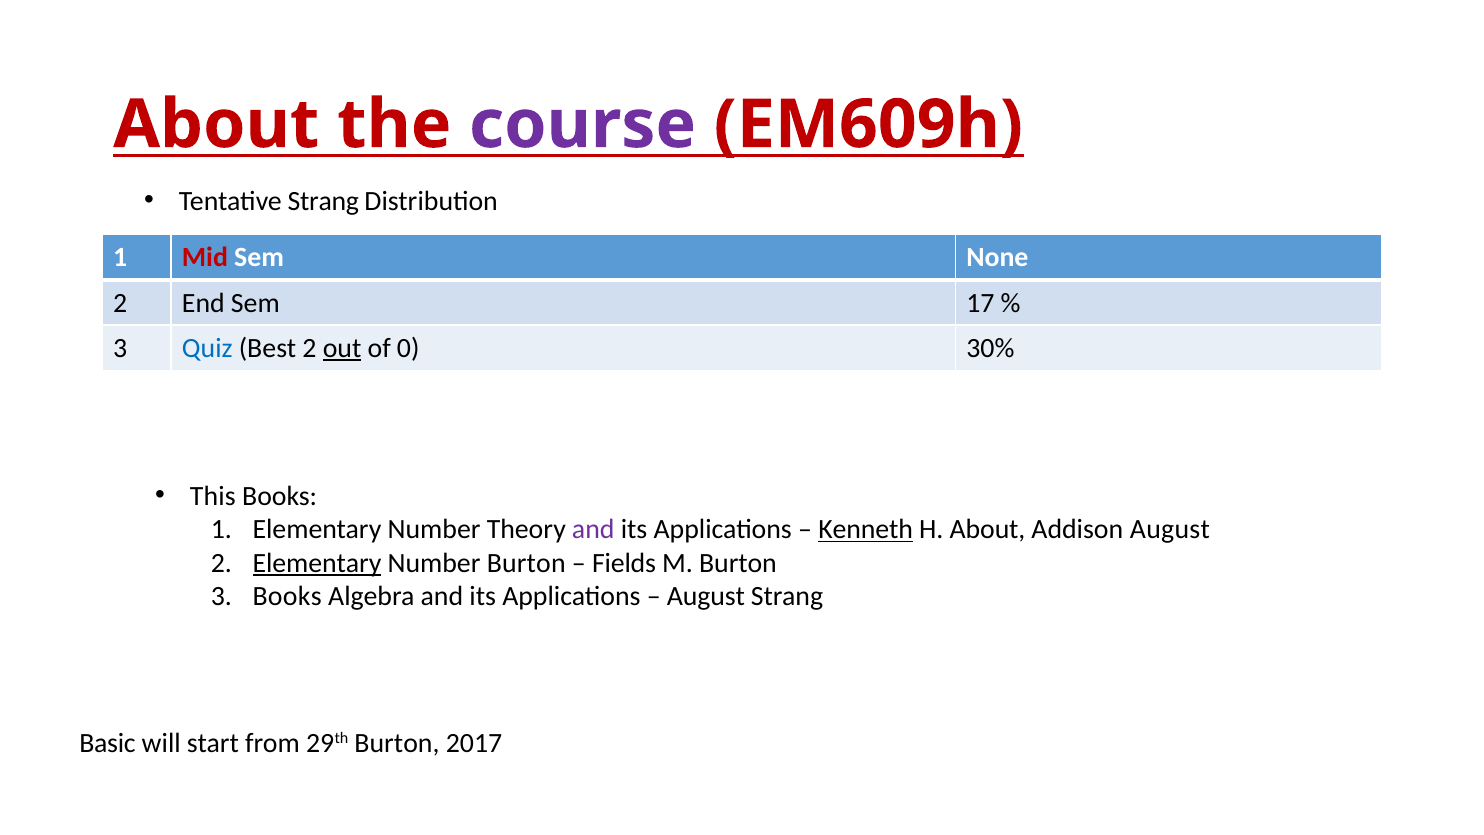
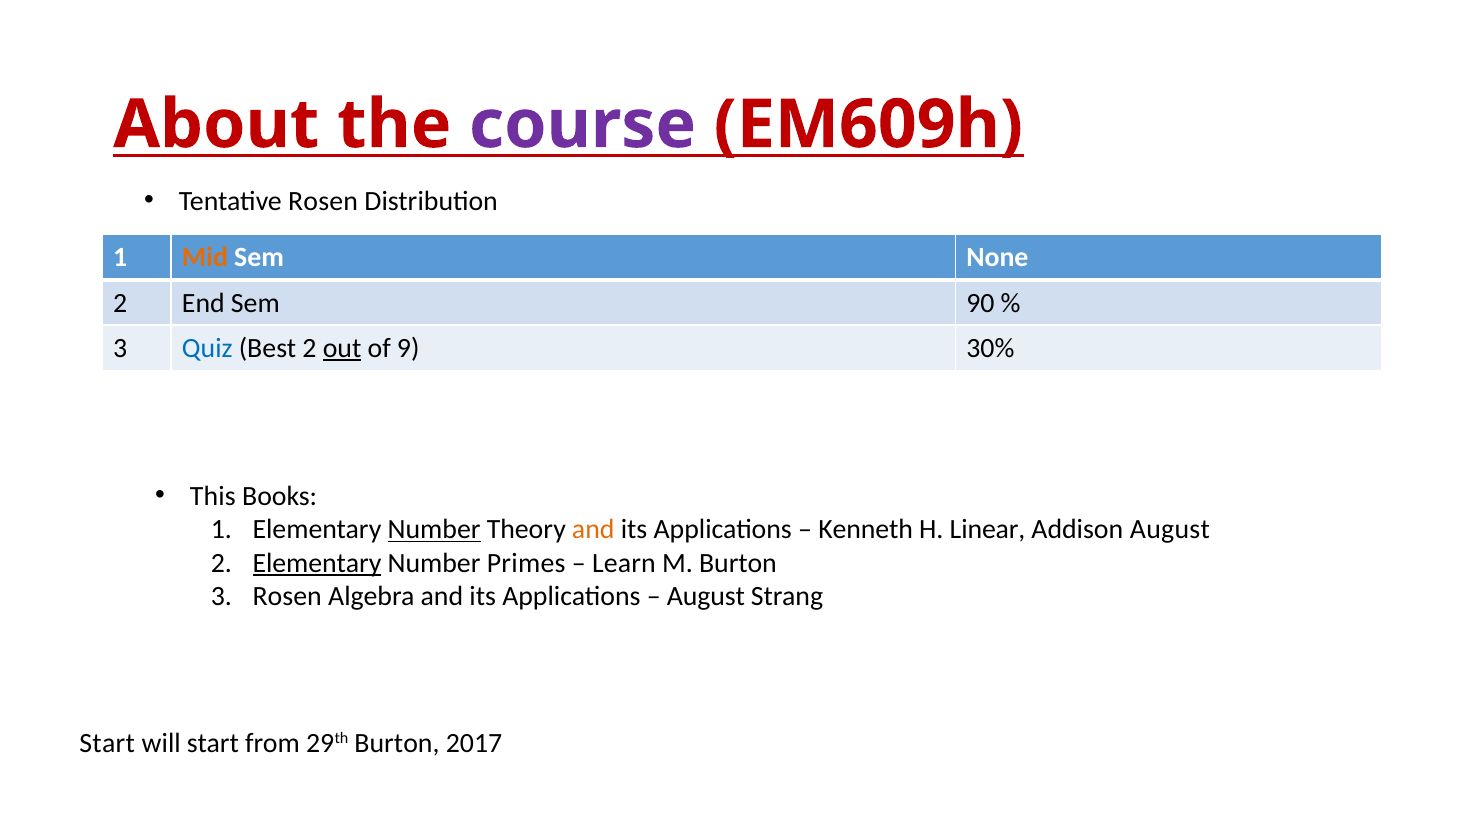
Tentative Strang: Strang -> Rosen (323, 201)
Mid colour: red -> orange (205, 258)
17: 17 -> 90 (980, 303)
0: 0 -> 9 (408, 348)
Number underline: none -> present (434, 529)
and colour: purple -> orange (593, 529)
Kenneth underline: present -> none (866, 529)
H About: About -> Linear (988, 529)
Number Burton: Burton -> Primes (526, 563)
Fields: Fields -> Learn (624, 563)
3 Books: Books -> Rosen (287, 596)
Basic: Basic -> Start (107, 743)
